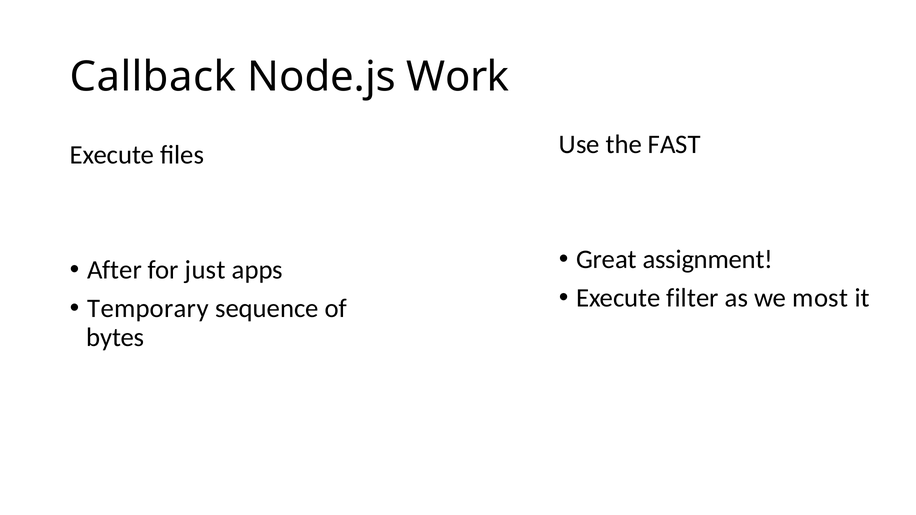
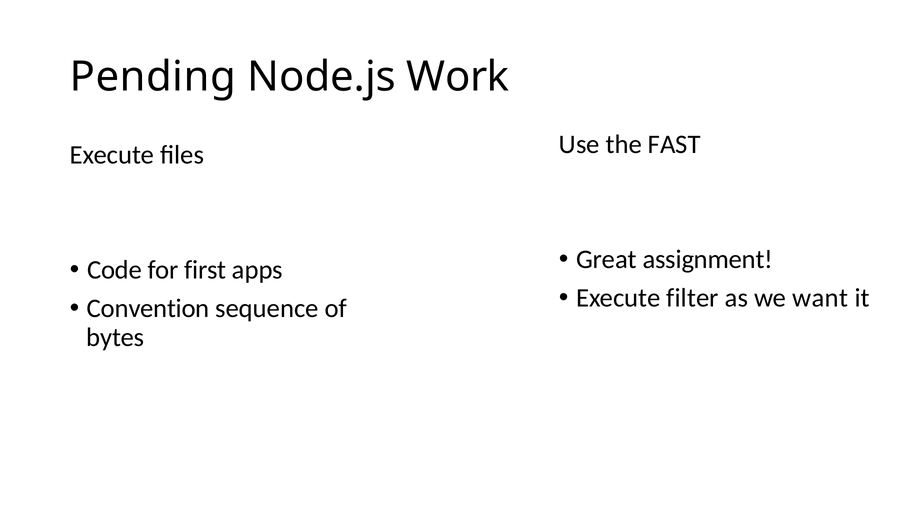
Callback: Callback -> Pending (153, 77)
After: After -> Code (115, 270)
just: just -> first (205, 270)
most: most -> want (820, 298)
Temporary: Temporary -> Convention (148, 308)
